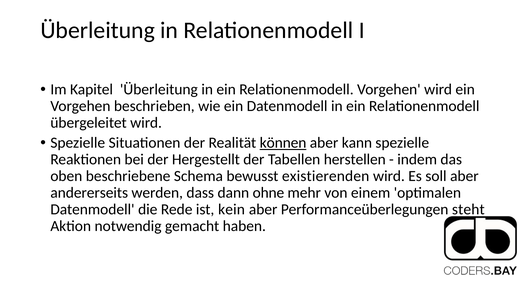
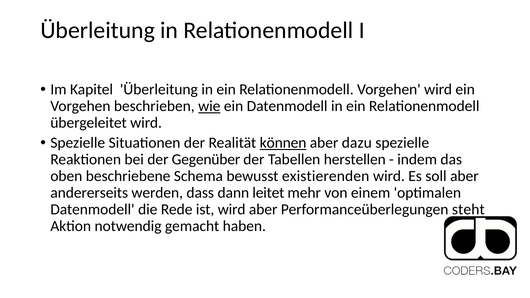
wie underline: none -> present (209, 106)
kann: kann -> dazu (357, 143)
Hergestellt: Hergestellt -> Gegenüber (206, 160)
ohne: ohne -> leitet (268, 193)
ist kein: kein -> wird (232, 210)
